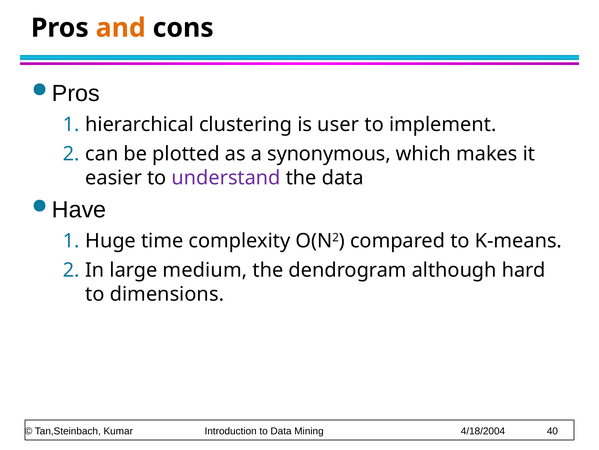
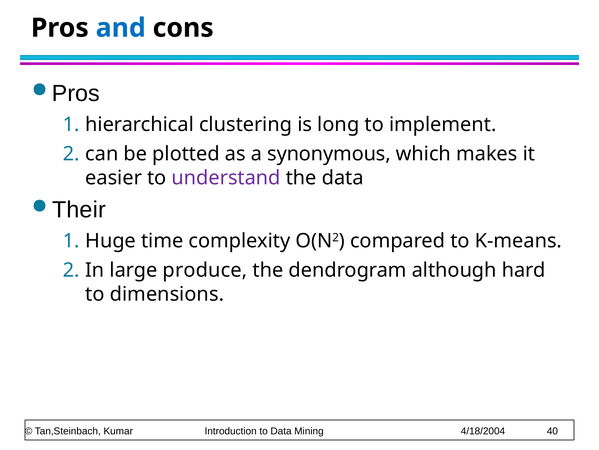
and colour: orange -> blue (121, 28)
user: user -> long (338, 124)
Have: Have -> Their (79, 210)
medium: medium -> produce (205, 270)
